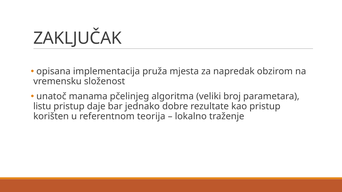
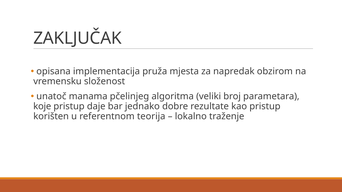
listu: listu -> koje (42, 107)
